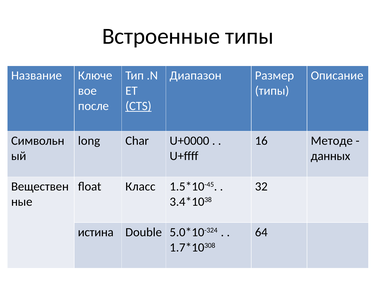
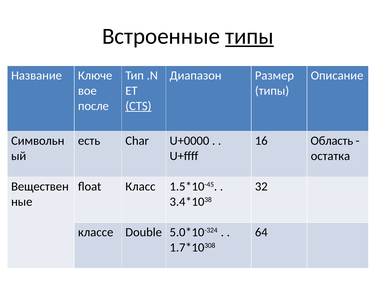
типы underline: none -> present (249, 36)
long: long -> есть (89, 141)
Методе: Методе -> Область (332, 141)
данных: данных -> остатка (330, 156)
истина: истина -> классе (96, 232)
